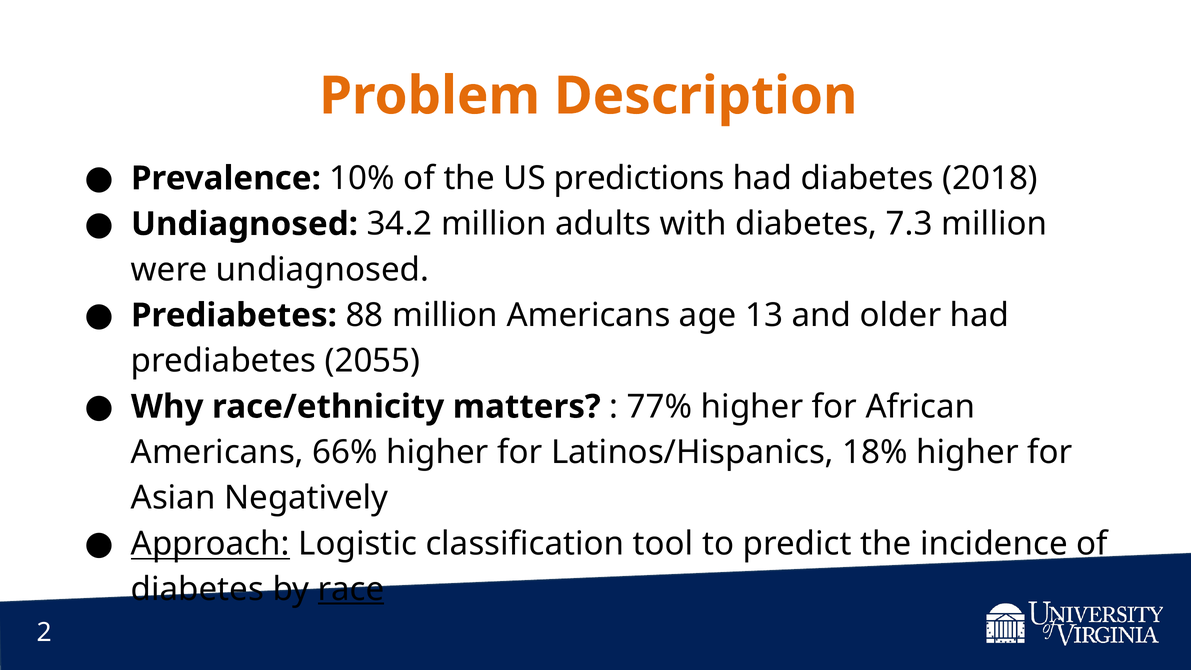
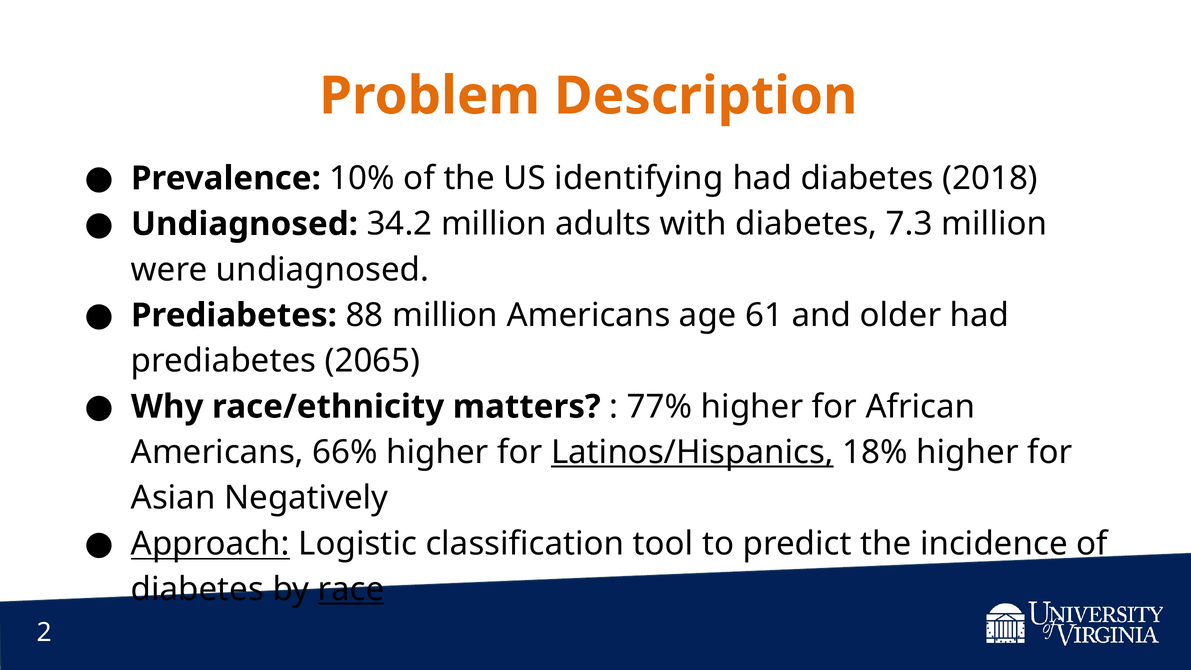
predictions: predictions -> identifying (639, 178)
13: 13 -> 61 (764, 315)
2055: 2055 -> 2065 (372, 361)
Latinos/Hispanics underline: none -> present (692, 452)
